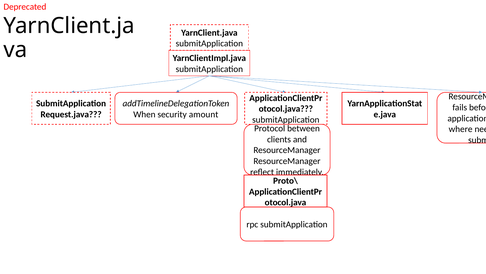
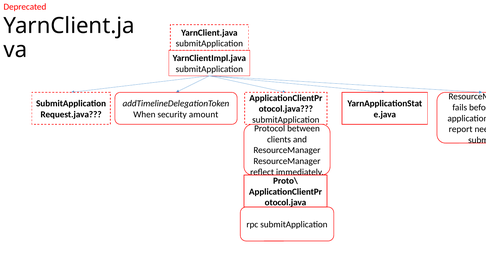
where: where -> report (461, 129)
